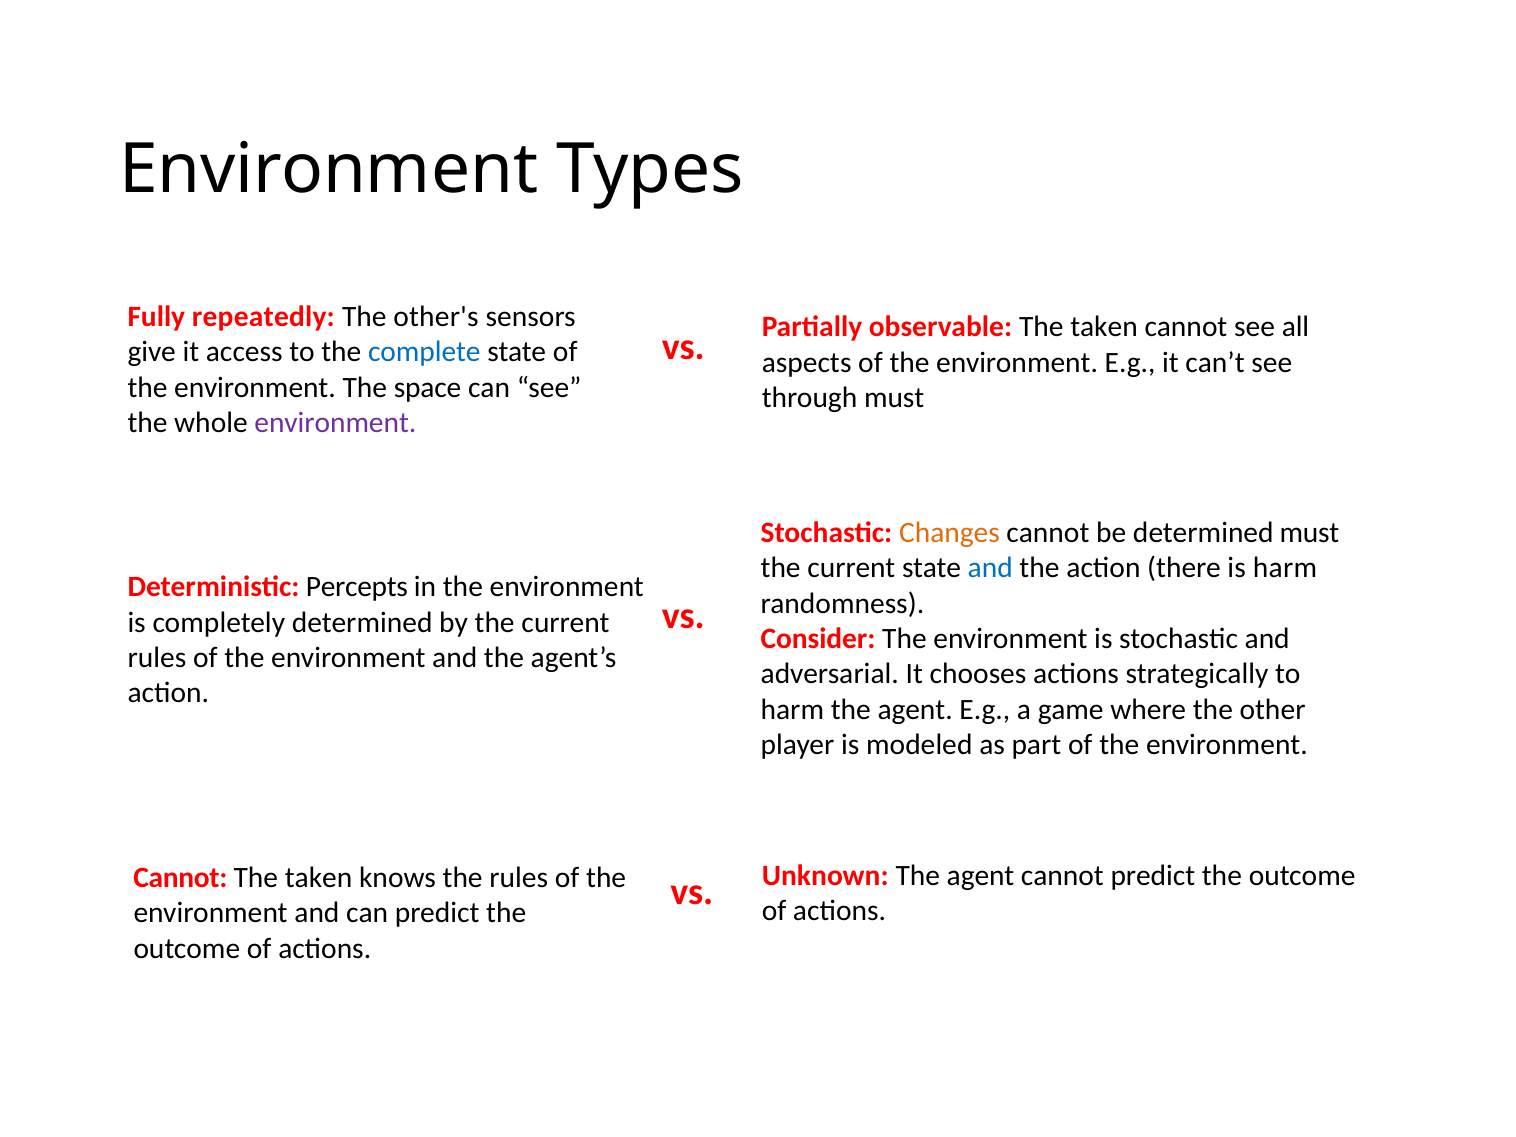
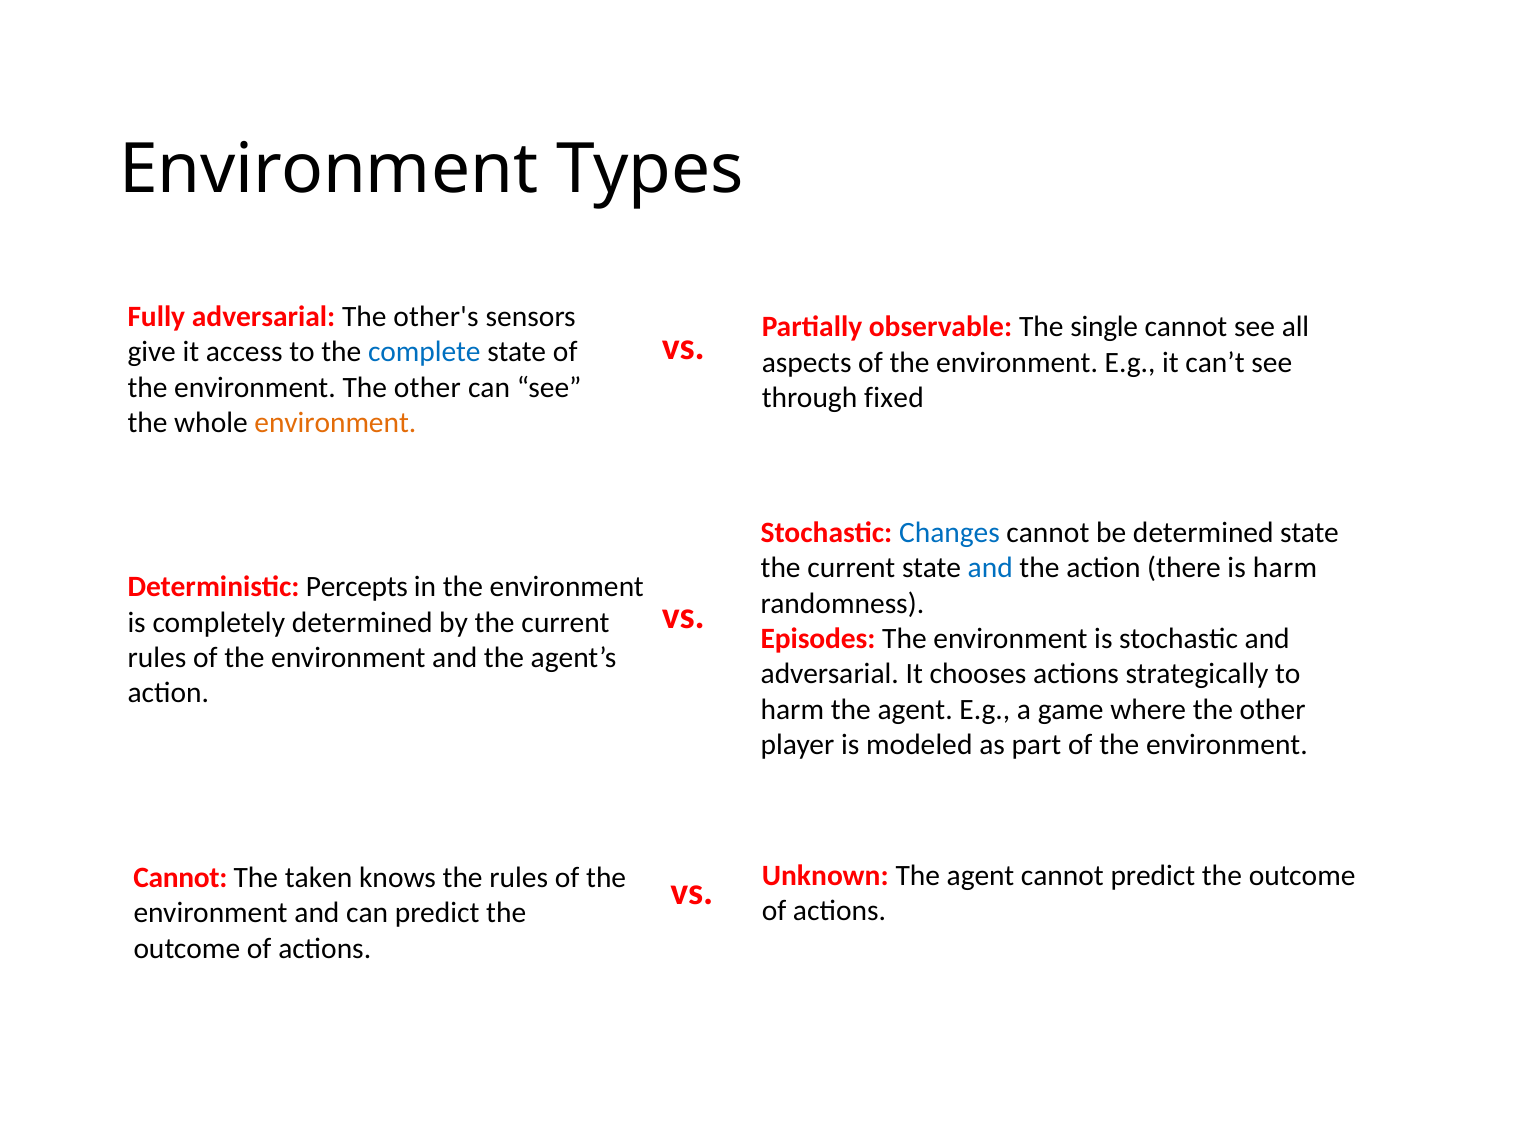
Fully repeatedly: repeatedly -> adversarial (264, 317)
observable The taken: taken -> single (1104, 327)
environment The space: space -> other (427, 388)
through must: must -> fixed (894, 398)
environment colour: purple -> orange (335, 423)
Changes colour: orange -> blue (949, 533)
determined must: must -> state (1309, 533)
Consider: Consider -> Episodes (818, 639)
